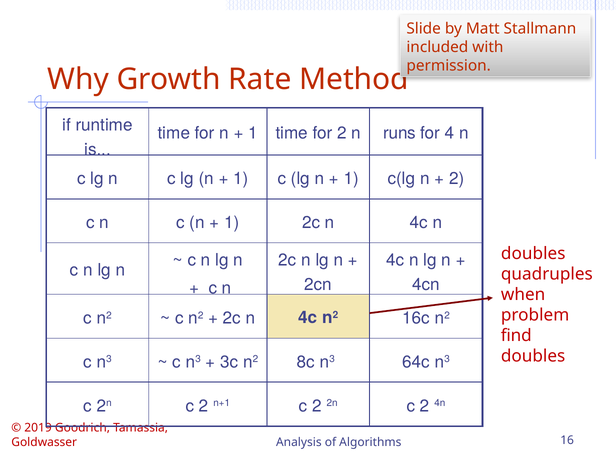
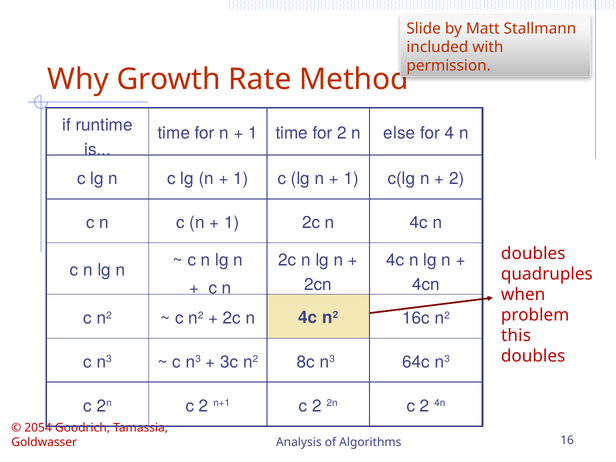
runs: runs -> else (399, 133)
find: find -> this (516, 336)
2019: 2019 -> 2054 (38, 428)
